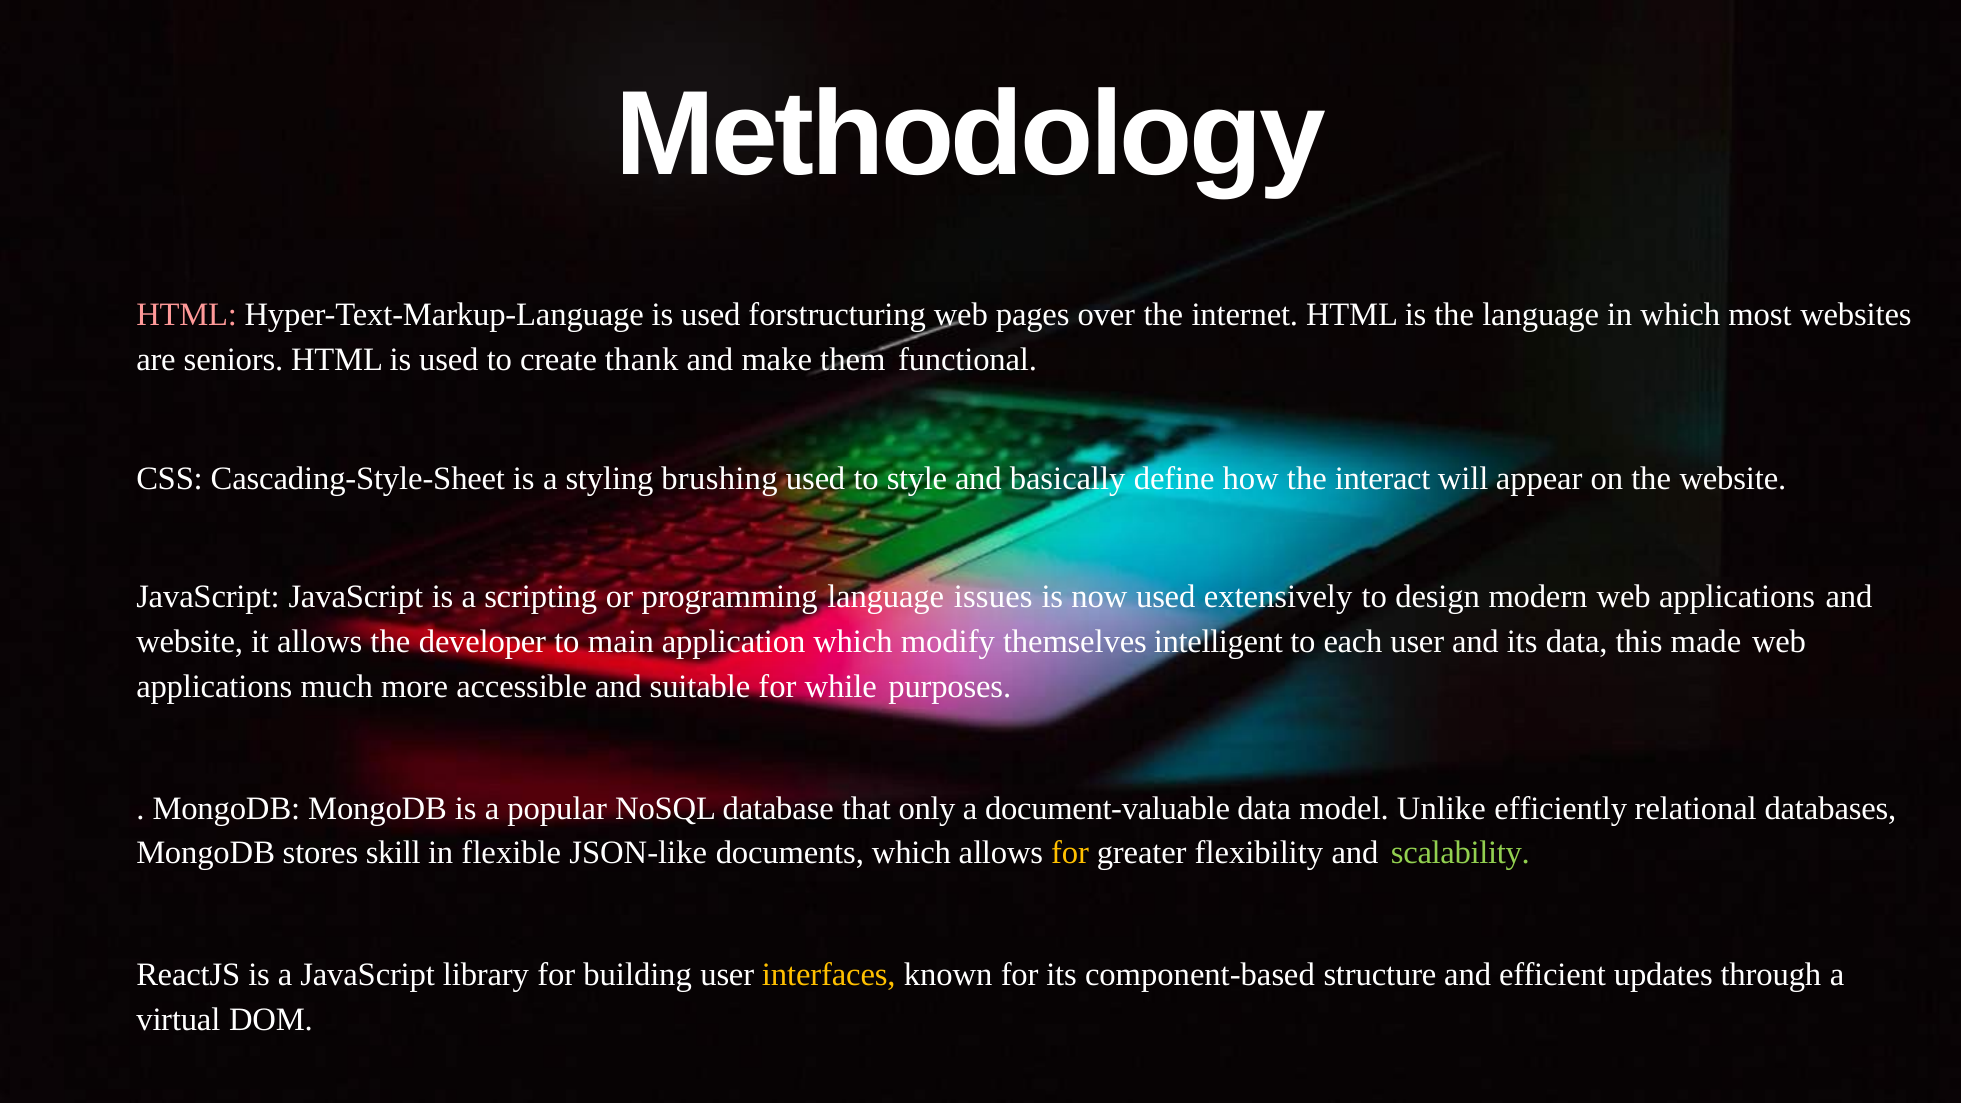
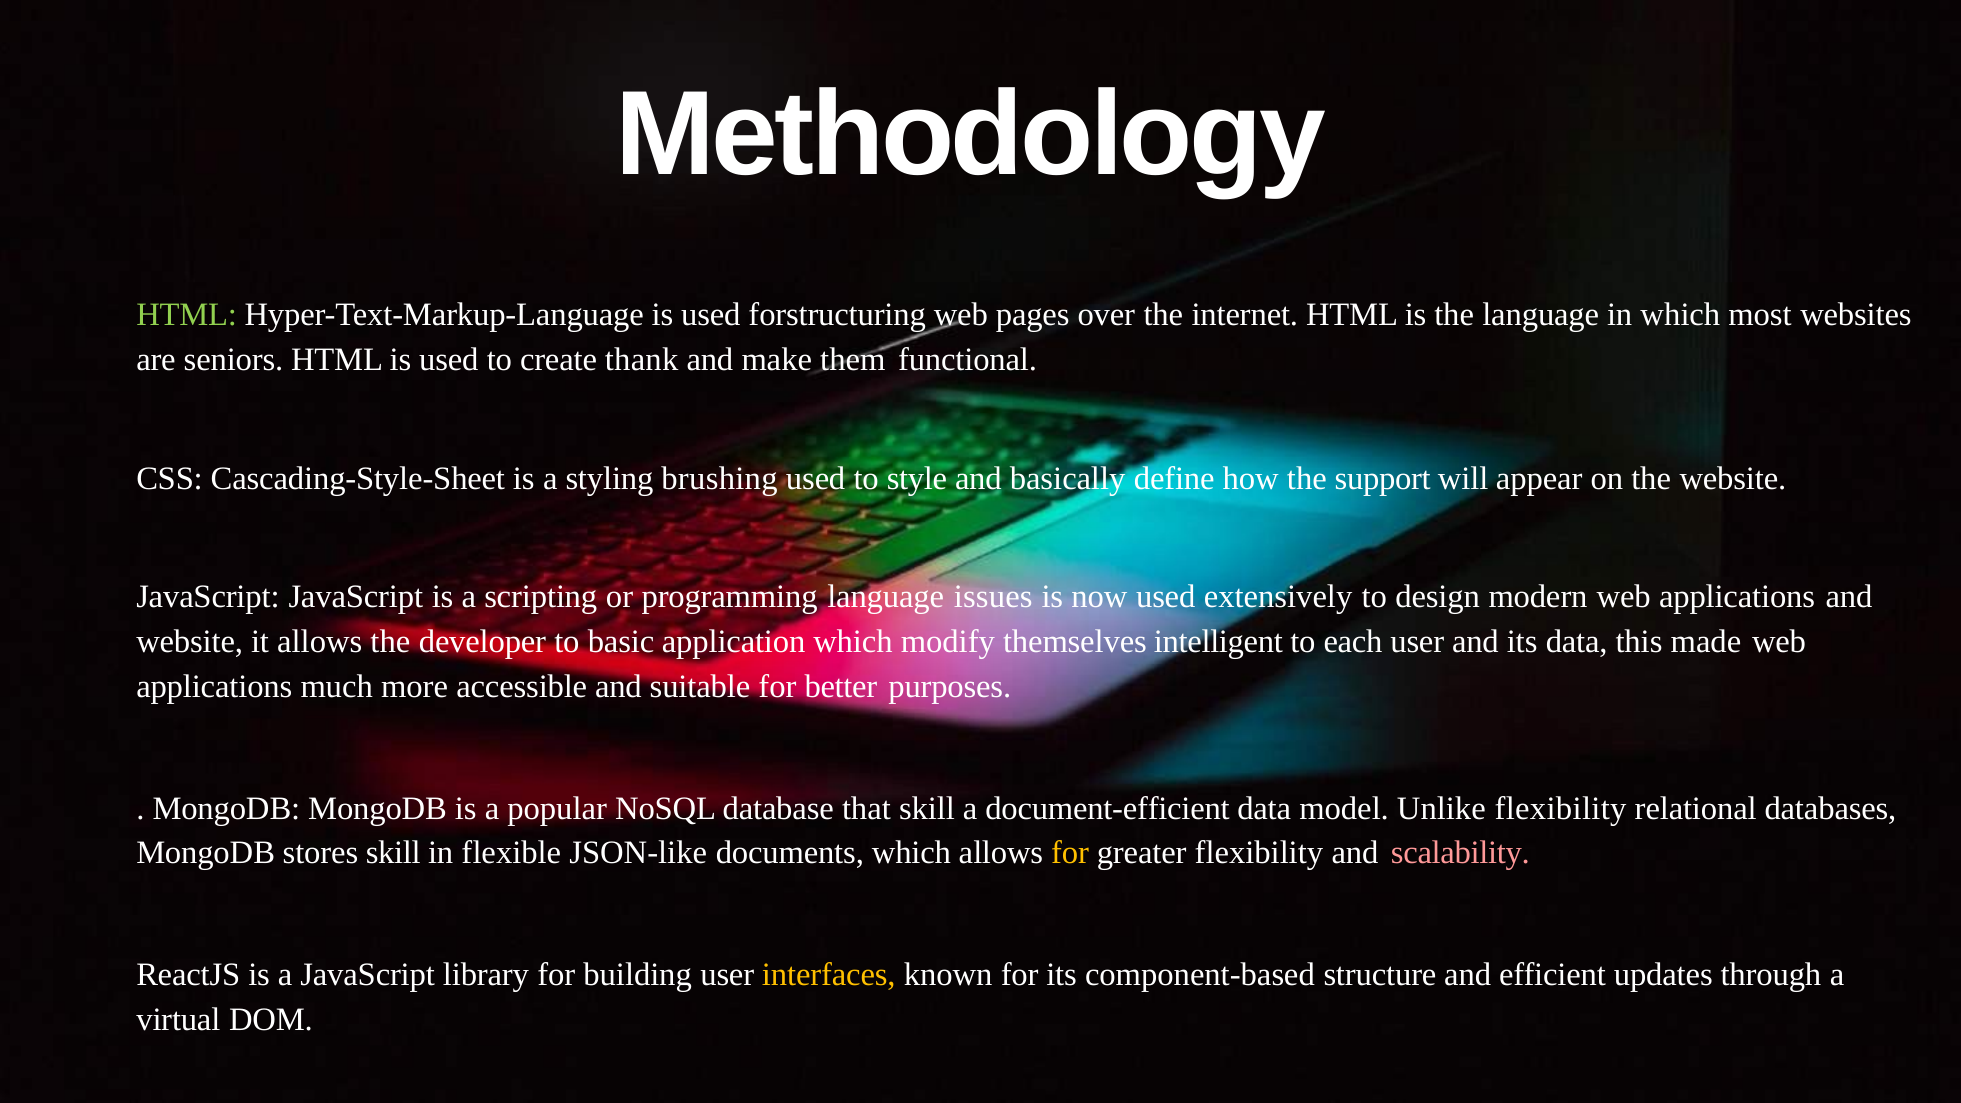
HTML colour: pink -> light green (187, 315)
interact: interact -> support (1383, 478)
main: main -> basic (621, 642)
while: while -> better (841, 687)
that only: only -> skill (927, 809)
document-valuable: document-valuable -> document-efficient (1108, 809)
Unlike efficiently: efficiently -> flexibility (1561, 809)
scalability colour: light green -> pink (1460, 853)
